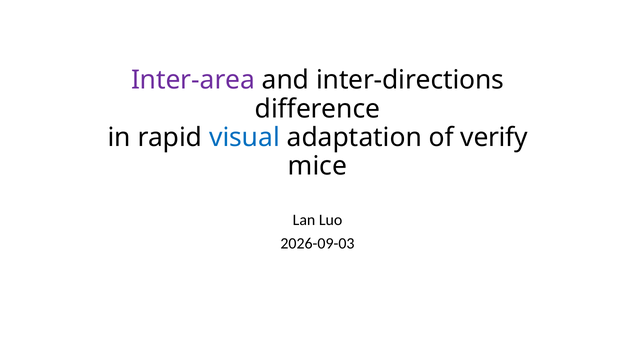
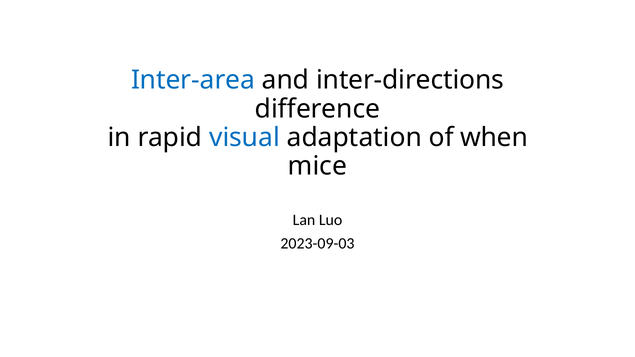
Inter-area colour: purple -> blue (193, 80)
verify: verify -> when (494, 137)
2026-09-03: 2026-09-03 -> 2023-09-03 (317, 244)
